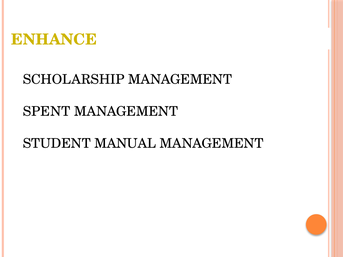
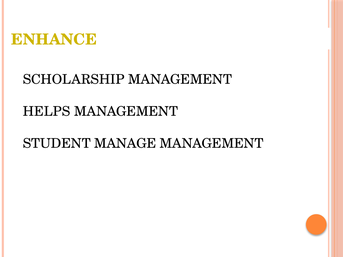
SPENT: SPENT -> HELPS (47, 112)
MANUAL: MANUAL -> MANAGE (125, 144)
